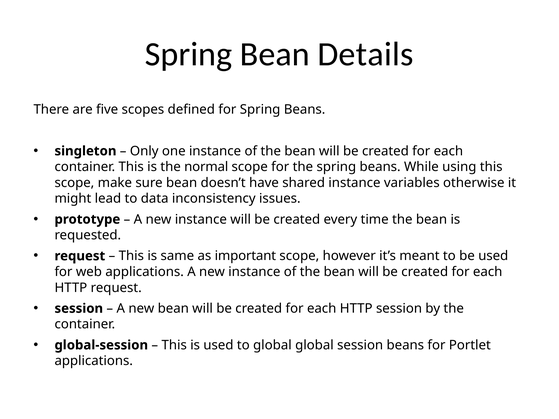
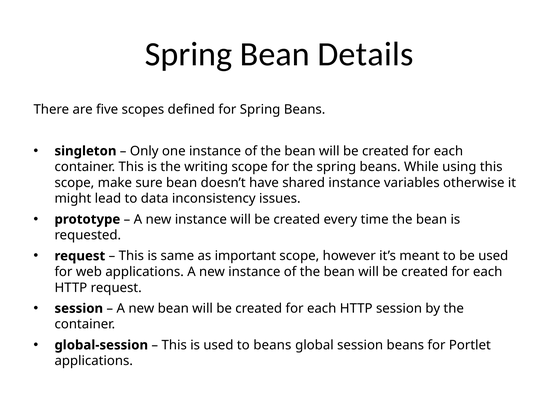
normal: normal -> writing (206, 167)
to global: global -> beans (272, 345)
